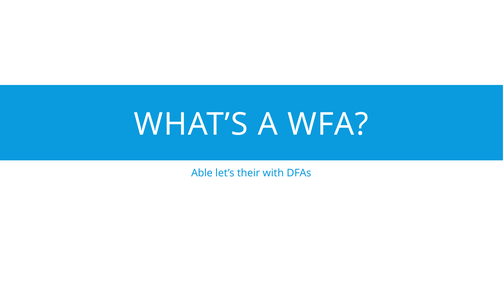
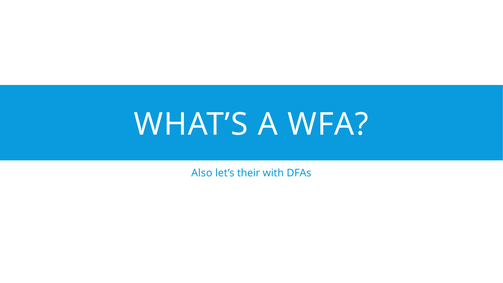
Able: Able -> Also (202, 173)
